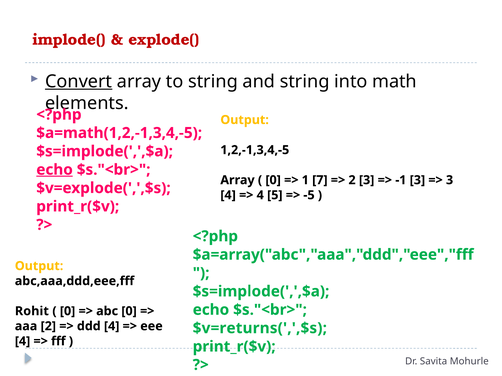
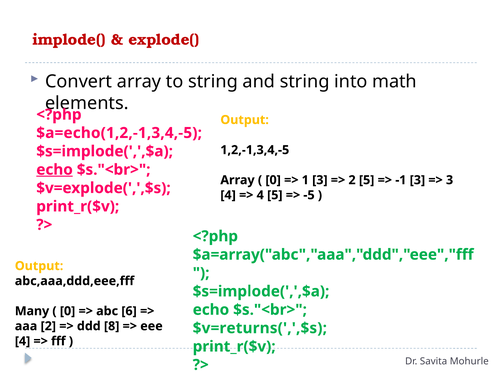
Convert underline: present -> none (79, 82)
$a=math(1,2,-1,3,4,-5: $a=math(1,2,-1,3,4,-5 -> $a=echo(1,2,-1,3,4,-5 (119, 133)
1 7: 7 -> 3 (320, 180)
2 3: 3 -> 5 (367, 180)
Rohit: Rohit -> Many (32, 311)
abc 0: 0 -> 6 (129, 311)
ddd 4: 4 -> 8 (112, 327)
